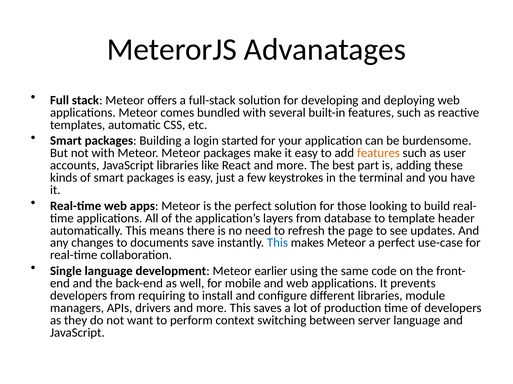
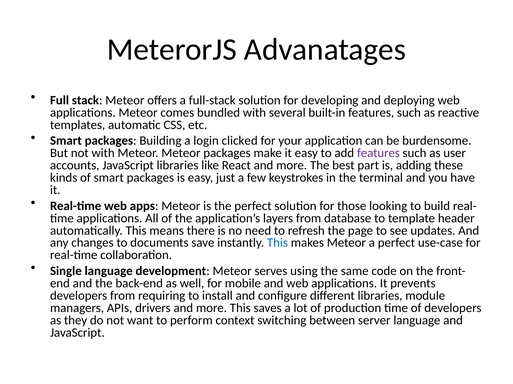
started: started -> clicked (240, 141)
features colour: orange -> purple (378, 153)
earlier: earlier -> serves (271, 271)
